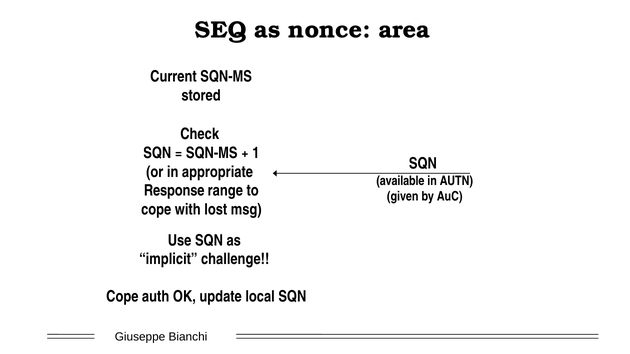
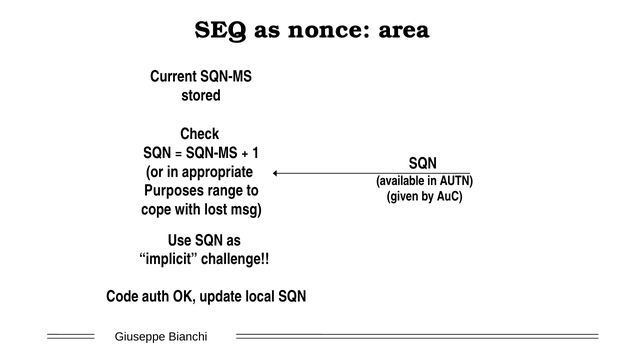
Response: Response -> Purposes (174, 191)
Cope: Cope -> Code (122, 297)
